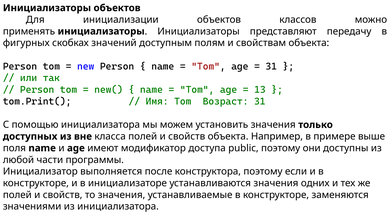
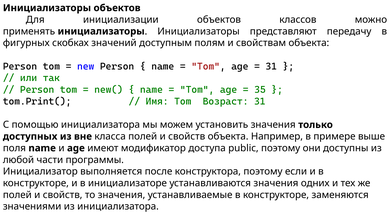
13: 13 -> 35 (260, 90)
